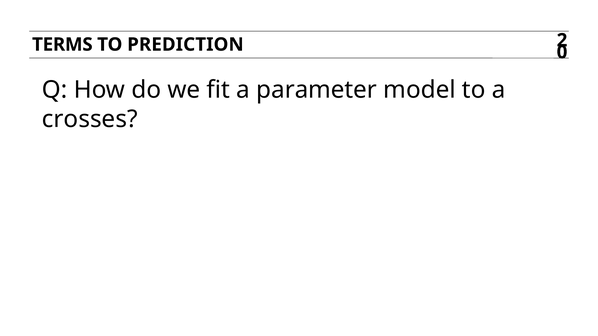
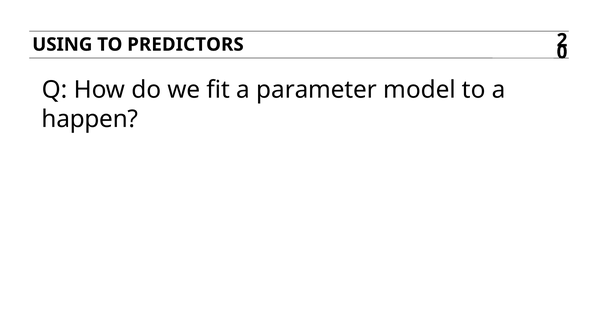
TERMS: TERMS -> USING (62, 44)
PREDICTION: PREDICTION -> PREDICTORS (185, 44)
crosses: crosses -> happen (90, 119)
